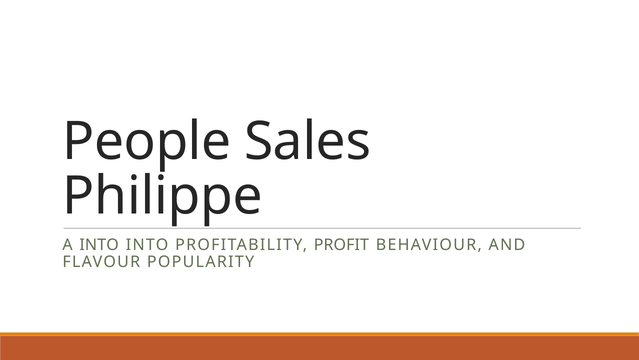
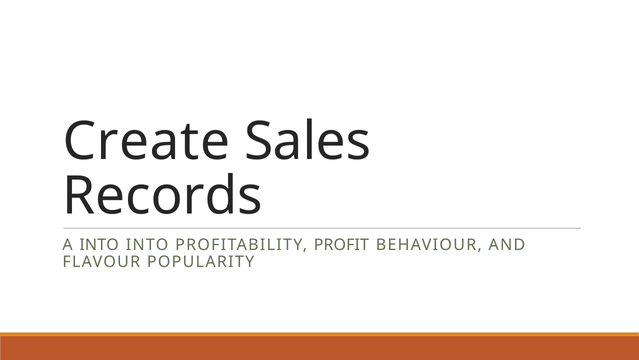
People: People -> Create (146, 142)
Philippe: Philippe -> Records (162, 196)
